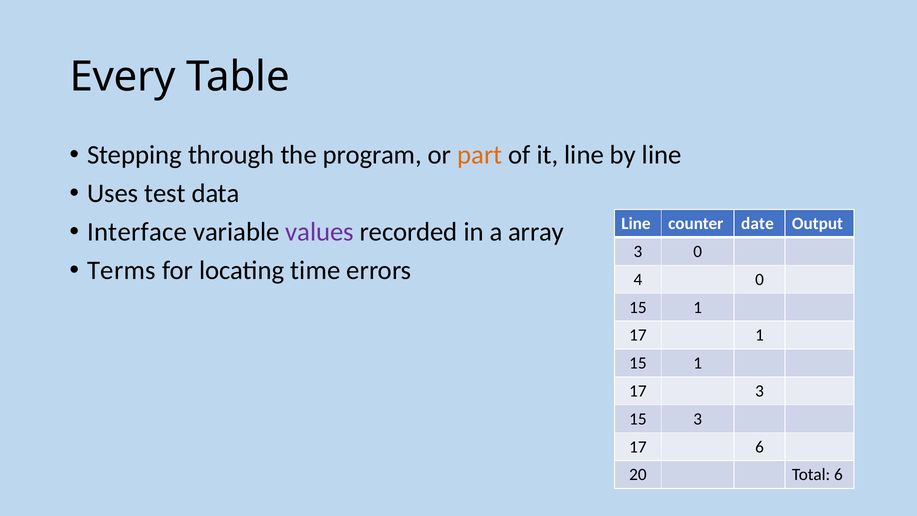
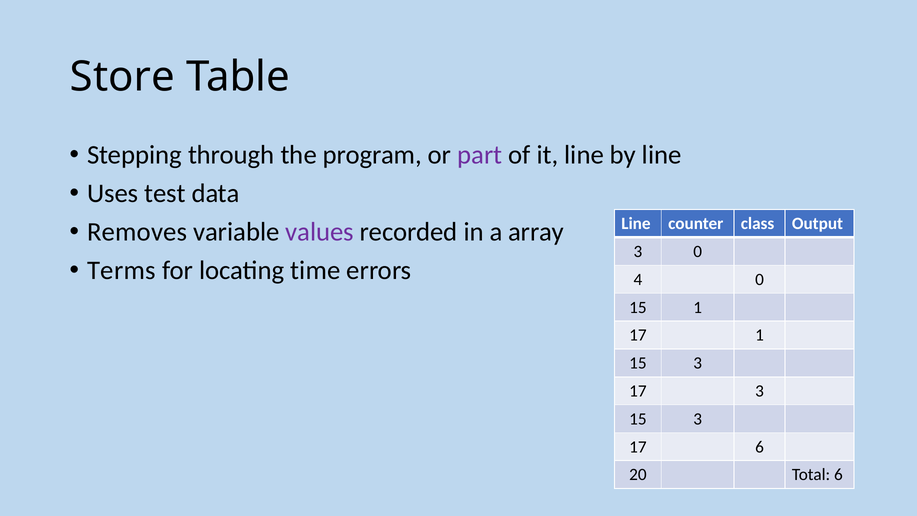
Every: Every -> Store (122, 77)
part colour: orange -> purple (480, 155)
date: date -> class (758, 224)
Interface: Interface -> Removes (137, 232)
1: 1 -> 3 (698, 363)
